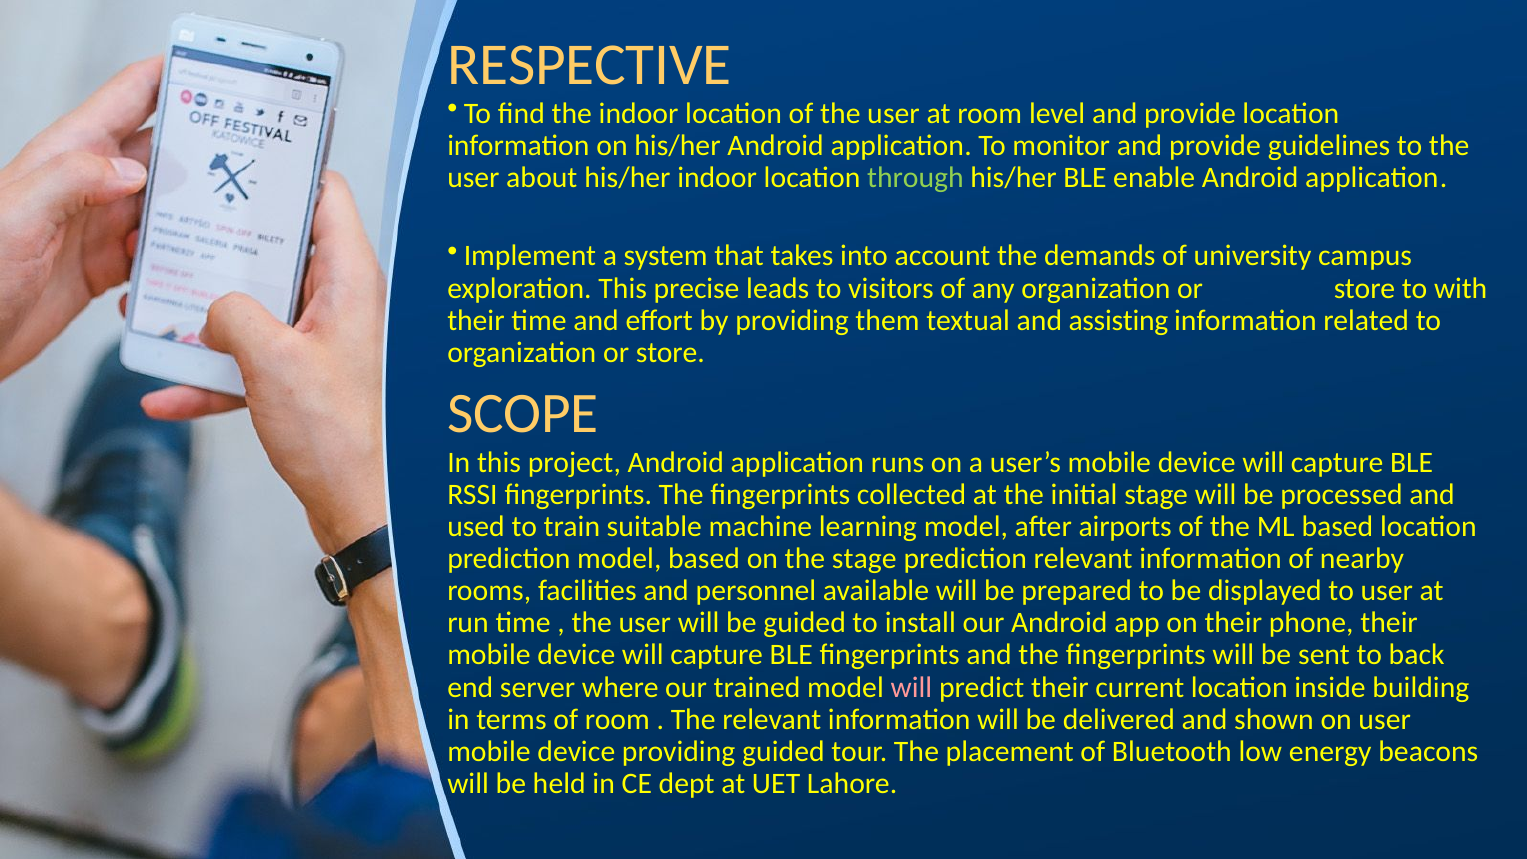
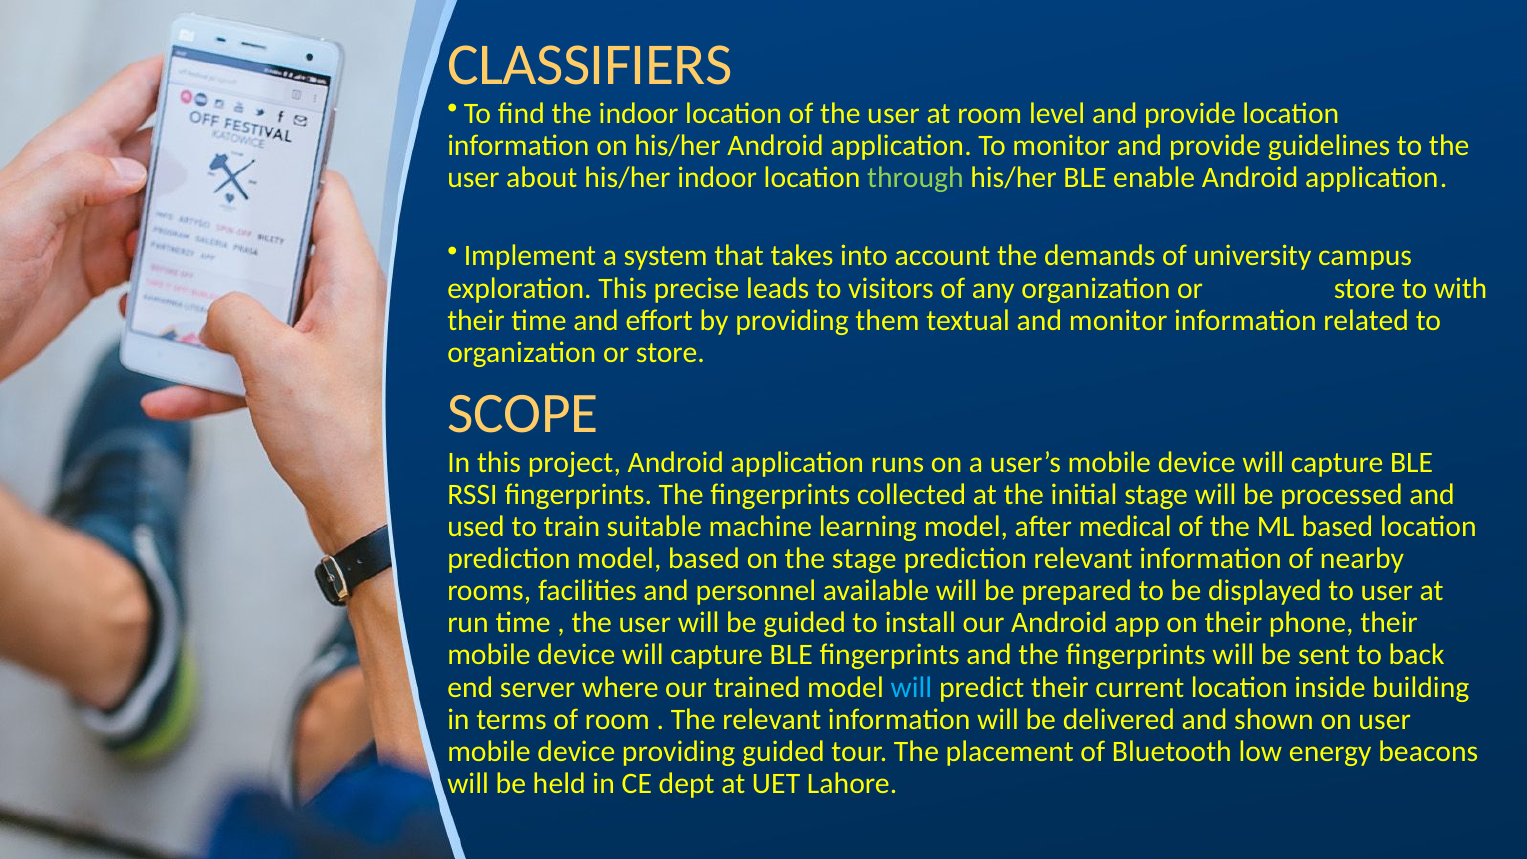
RESPECTIVE: RESPECTIVE -> CLASSIFIERS (590, 65)
and assisting: assisting -> monitor (1118, 320)
airports: airports -> medical (1125, 527)
will colour: pink -> light blue (911, 687)
